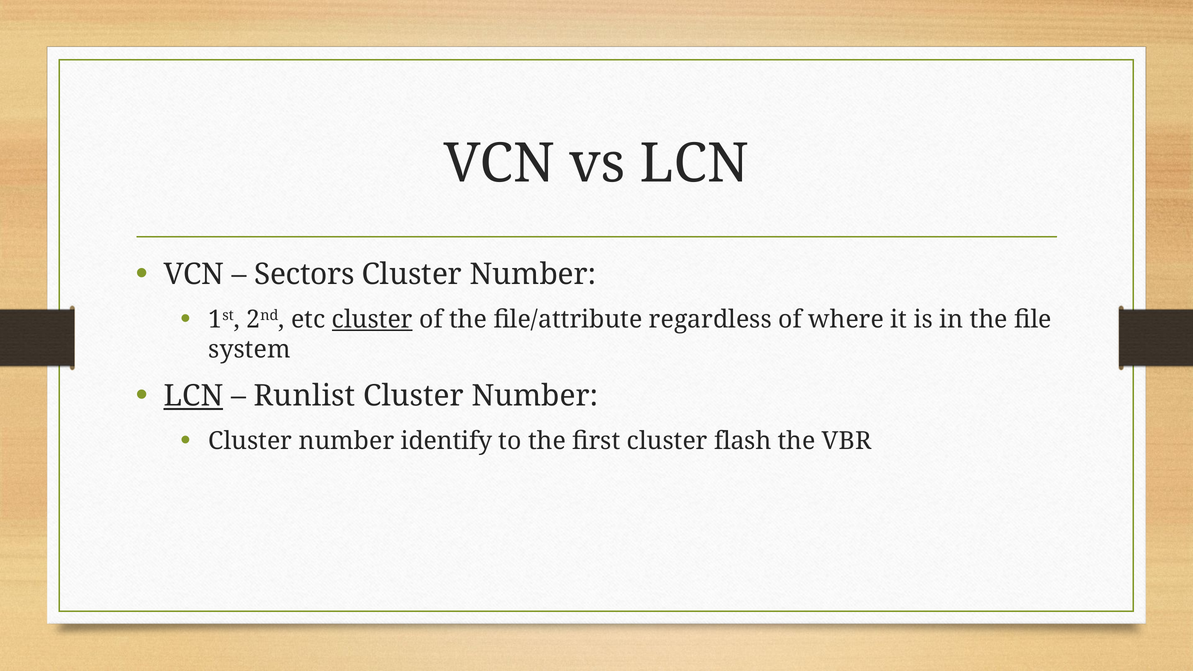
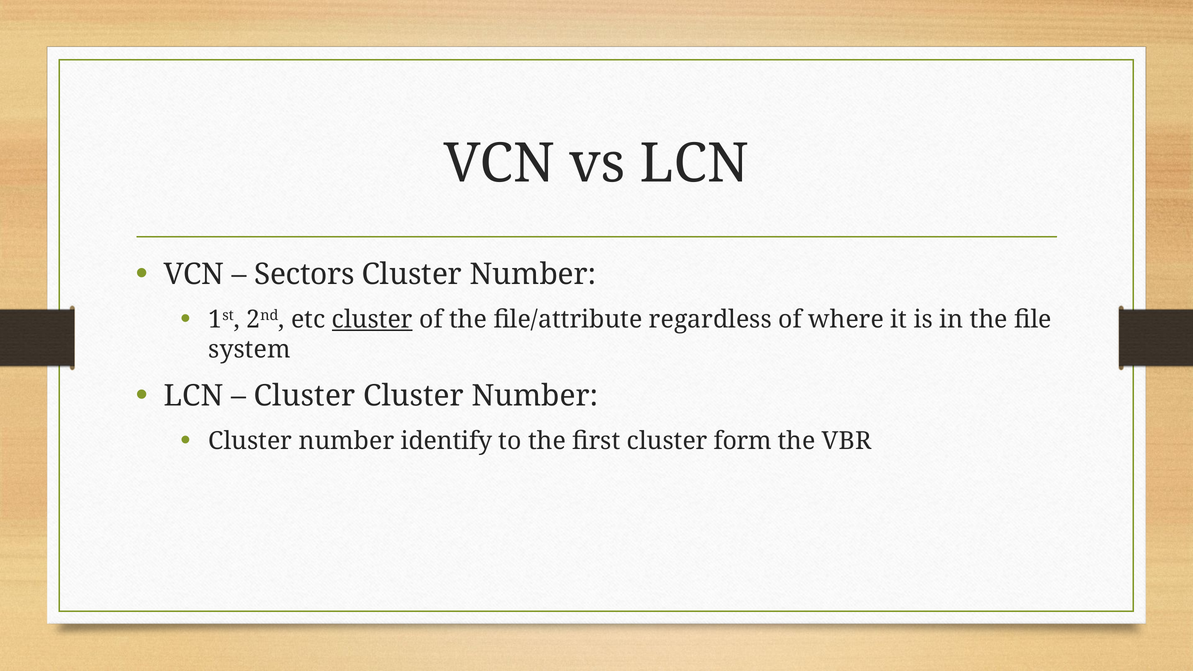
LCN underline: present -> none (193, 396)
Runlist: Runlist -> Cluster (305, 396)
flash: flash -> form (743, 441)
